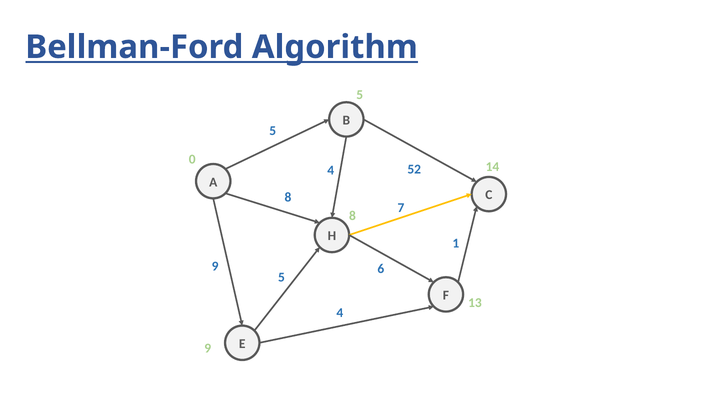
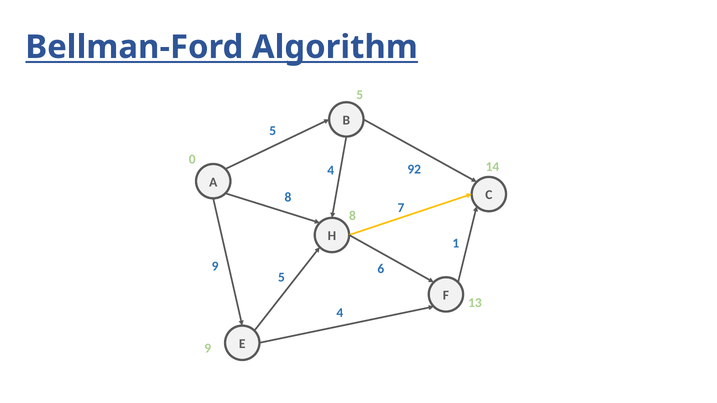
52: 52 -> 92 (414, 170)
